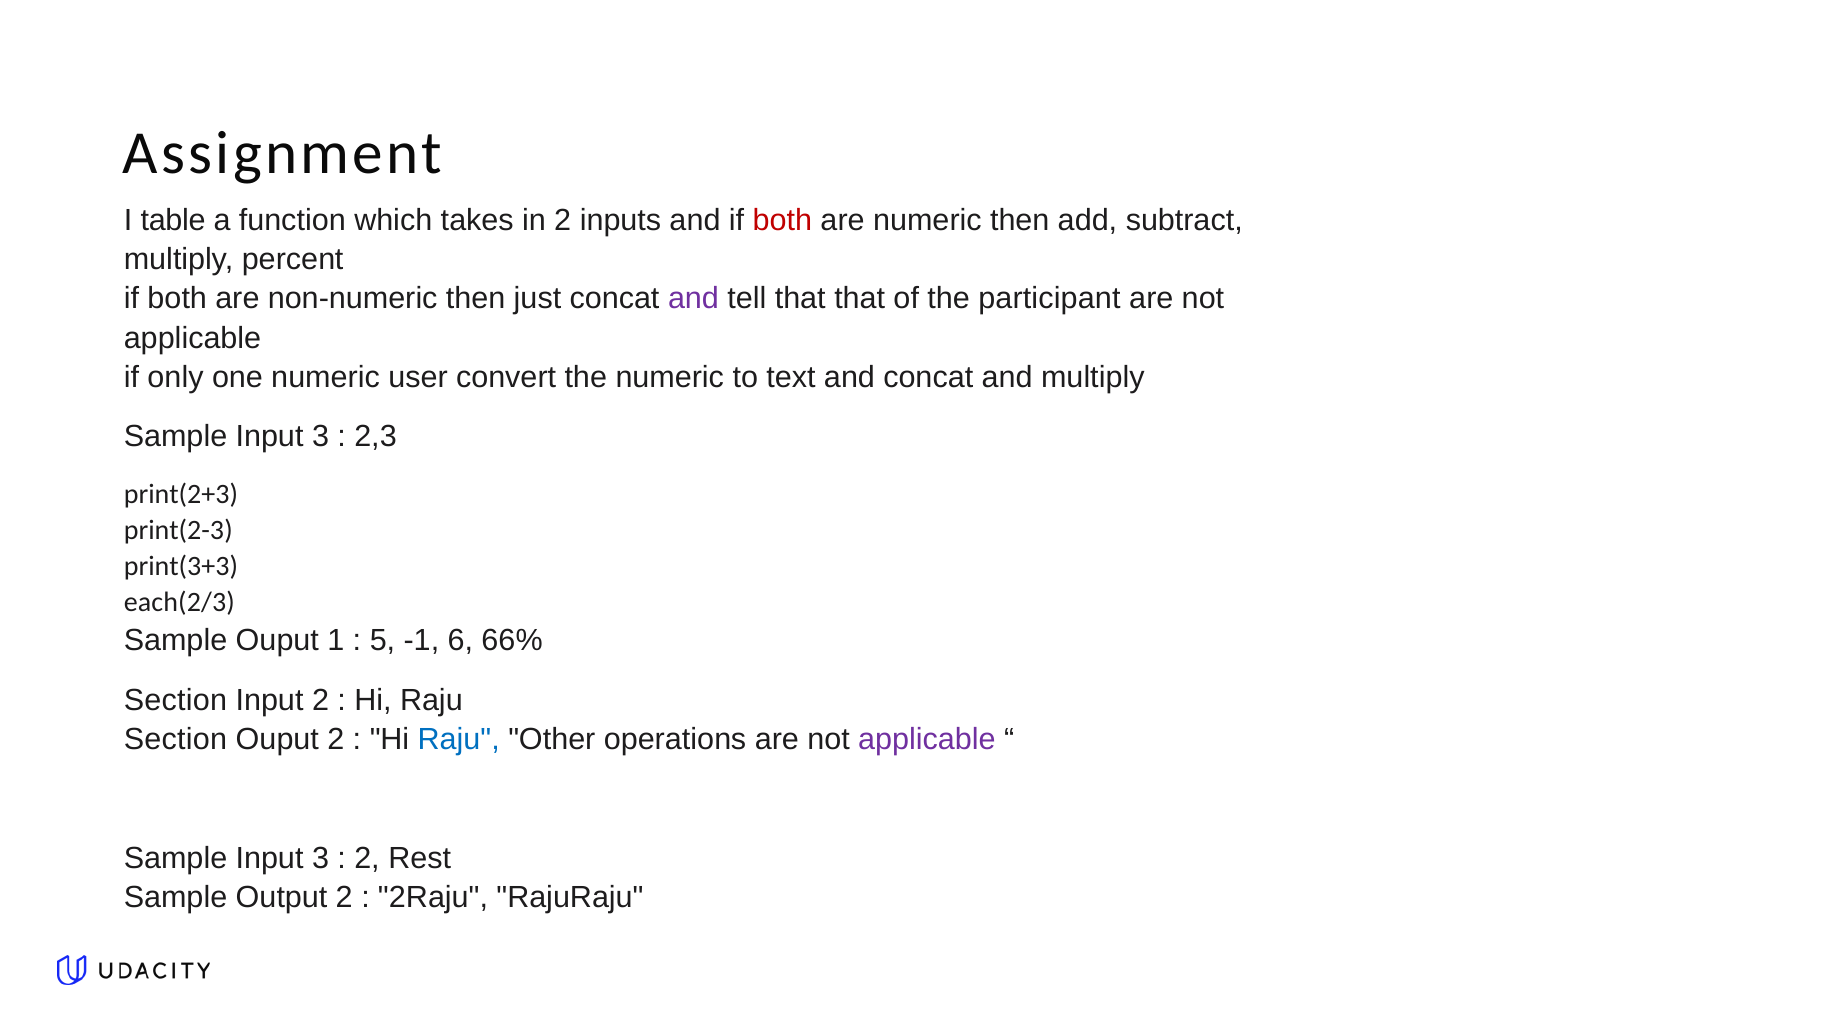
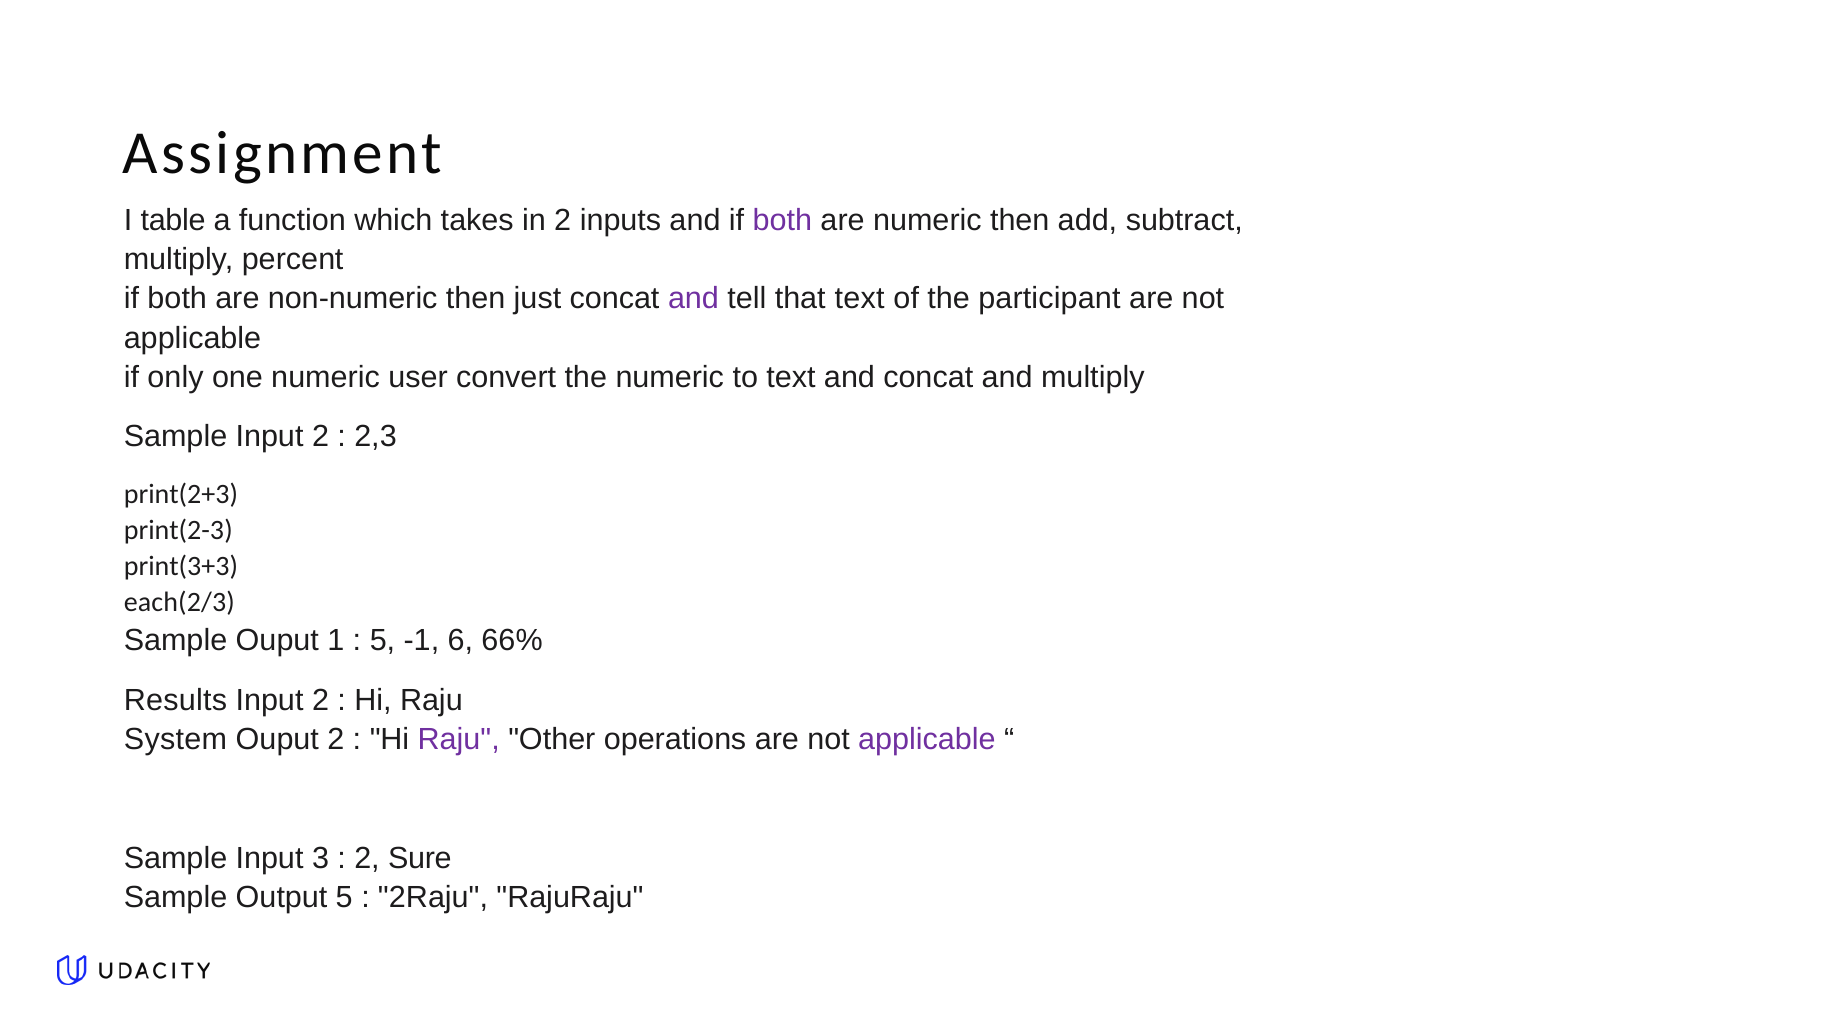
both colour: red -> purple (782, 220)
that that: that -> text (860, 299)
3: 3 -> 2 (321, 437)
Section: Section -> Results (175, 700)
Section: Section -> System (175, 739)
Raju colour: blue -> purple (459, 739)
Rest: Rest -> Sure (420, 858)
Output 2: 2 -> 5 (344, 897)
